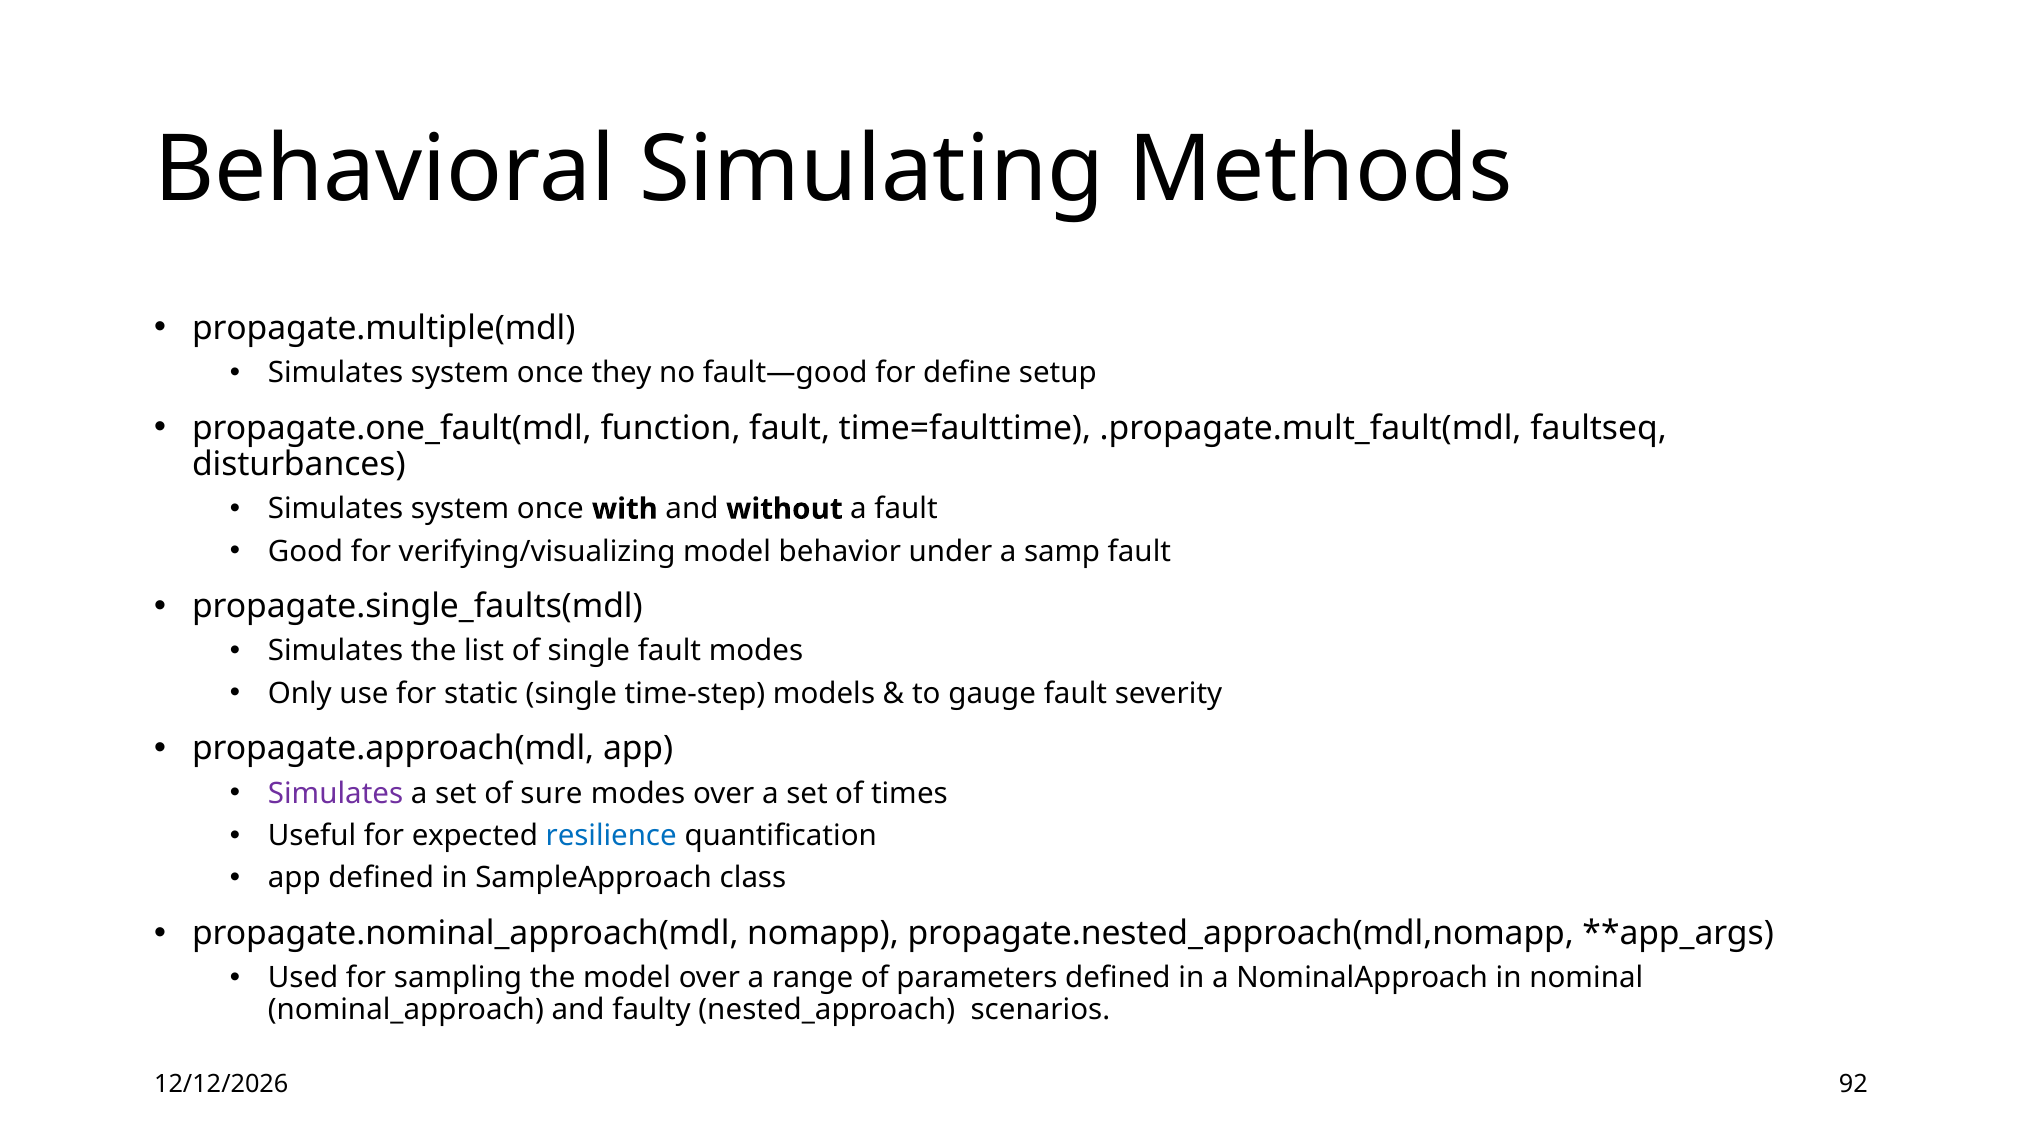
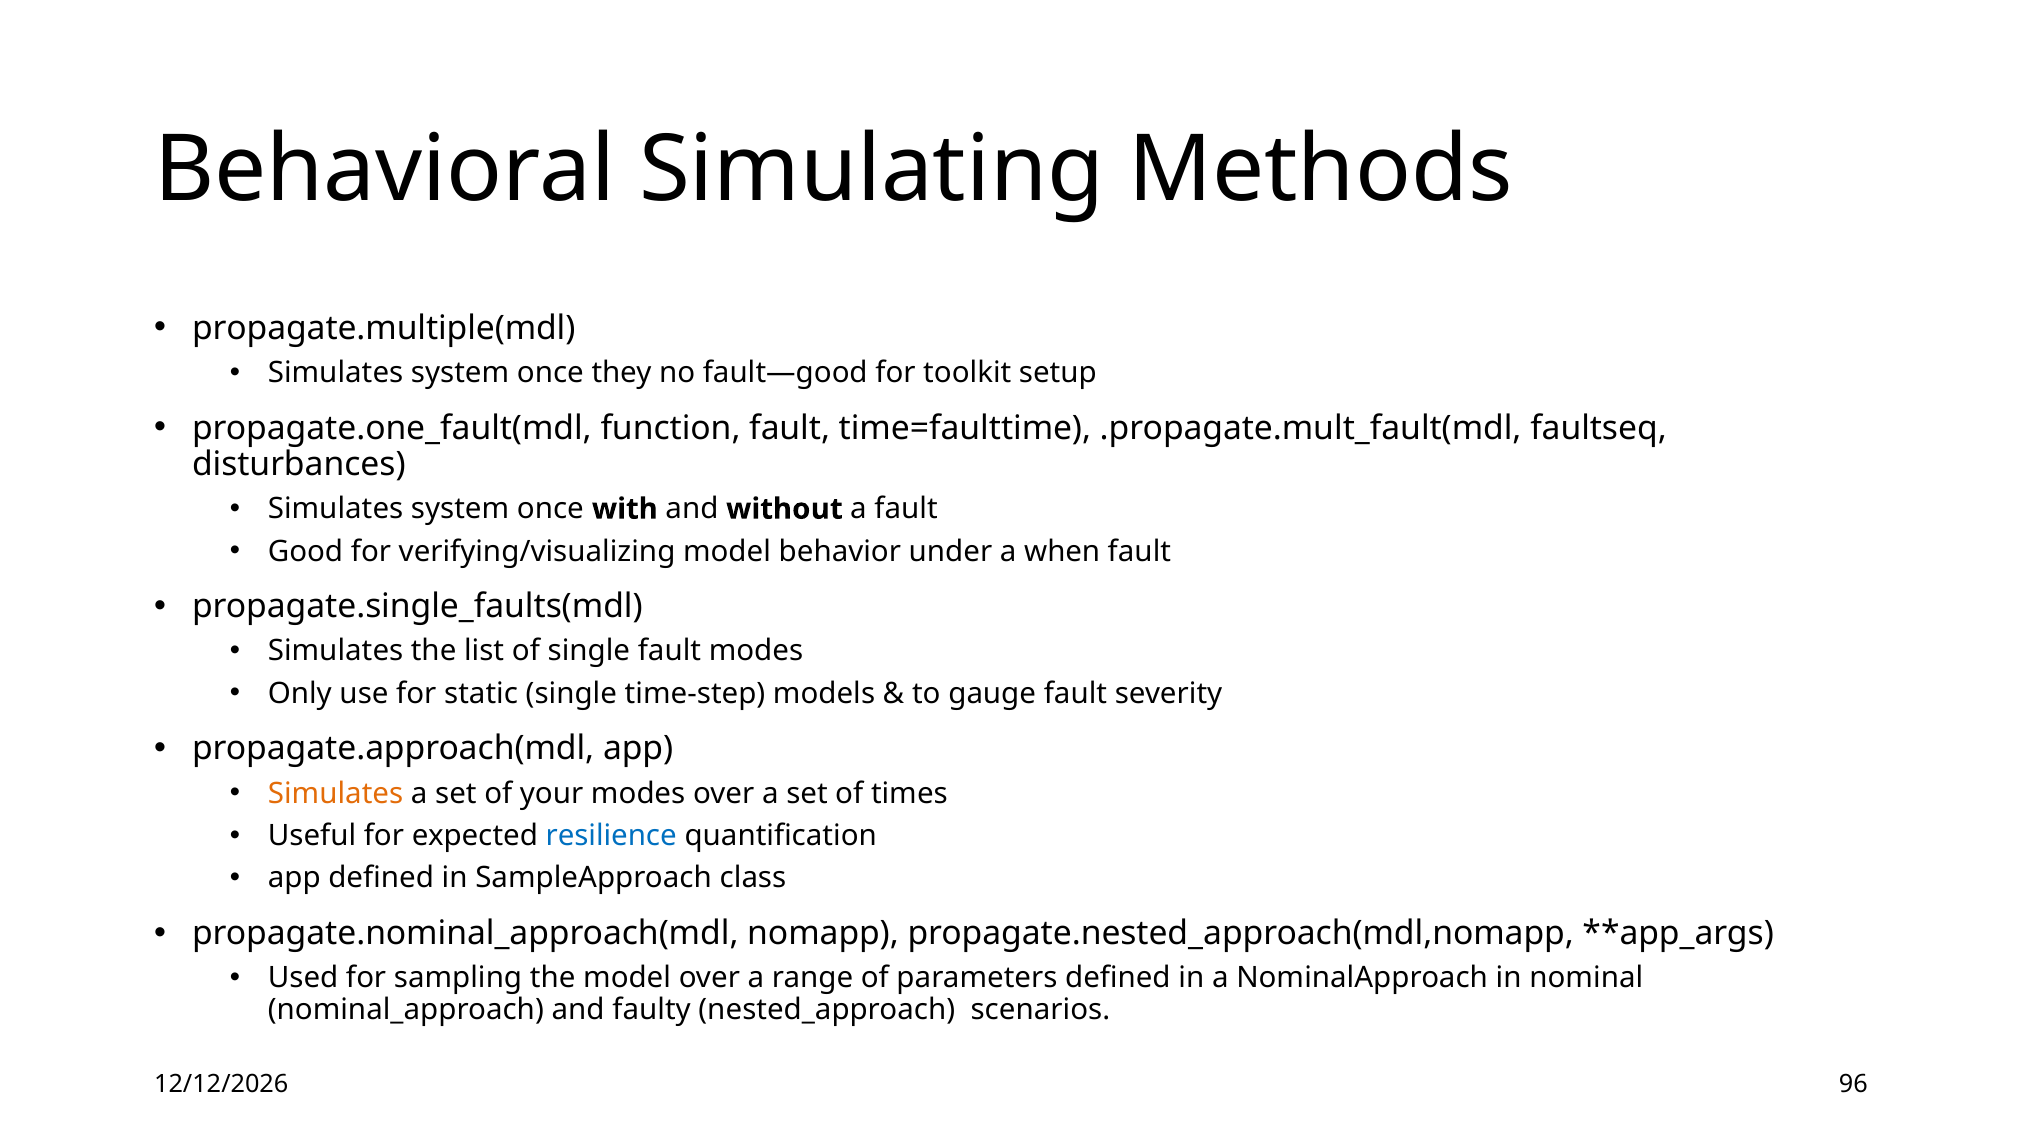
define: define -> toolkit (967, 373)
samp: samp -> when (1062, 552)
Simulates colour: purple -> orange (336, 794)
sure: sure -> your (552, 794)
92: 92 -> 96 (1853, 1084)
